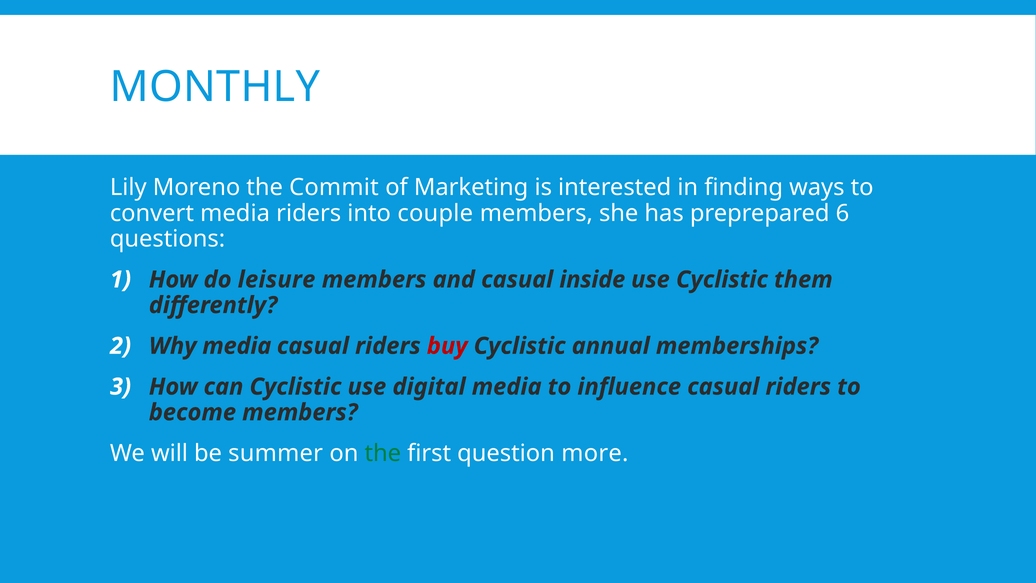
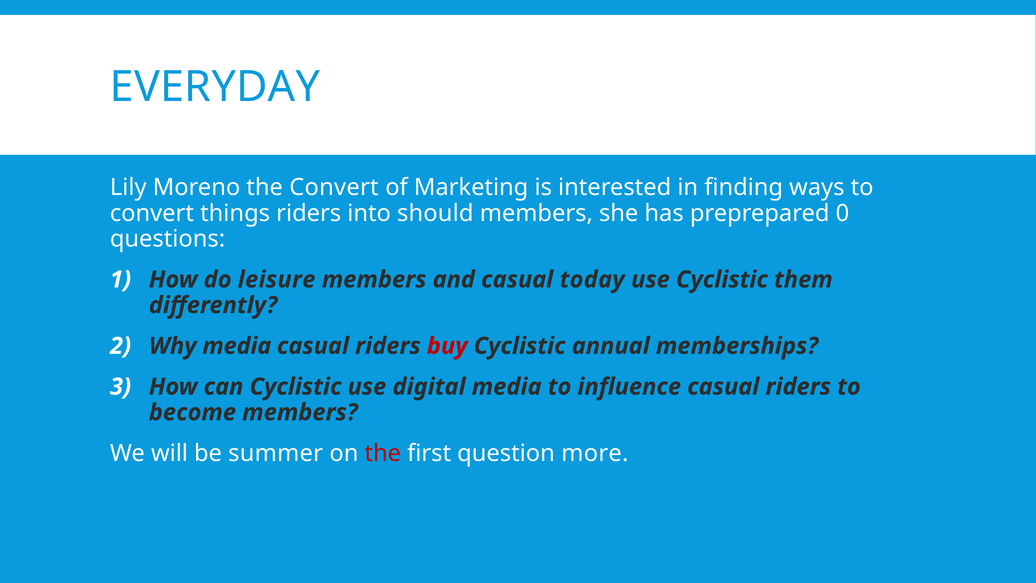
MONTHLY: MONTHLY -> EVERYDAY (215, 87)
the Commit: Commit -> Convert (334, 187)
convert media: media -> things (235, 213)
couple: couple -> should (435, 213)
6: 6 -> 0 (842, 213)
inside: inside -> today (592, 280)
the colour: green -> red (383, 453)
